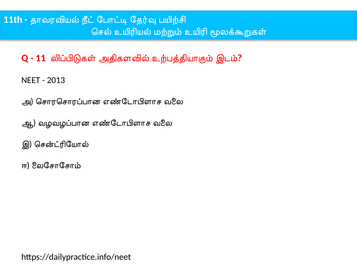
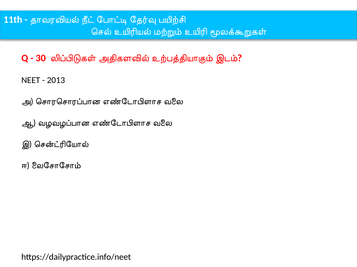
11: 11 -> 30 (41, 58)
